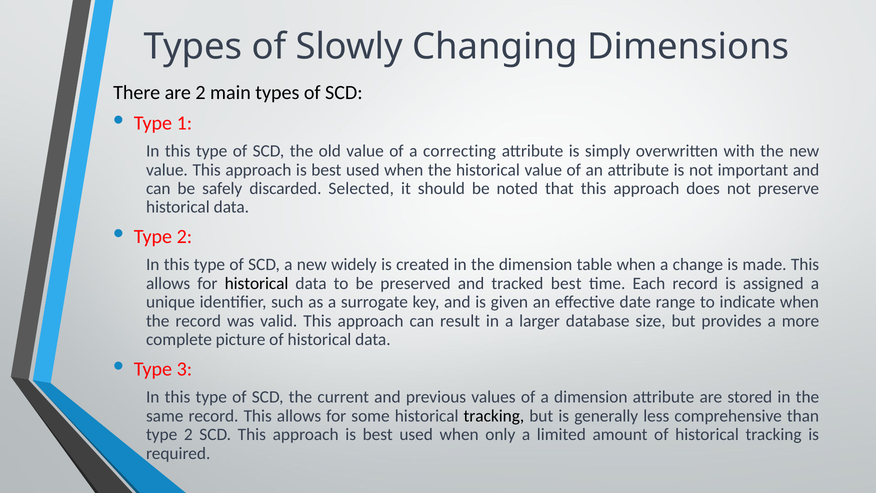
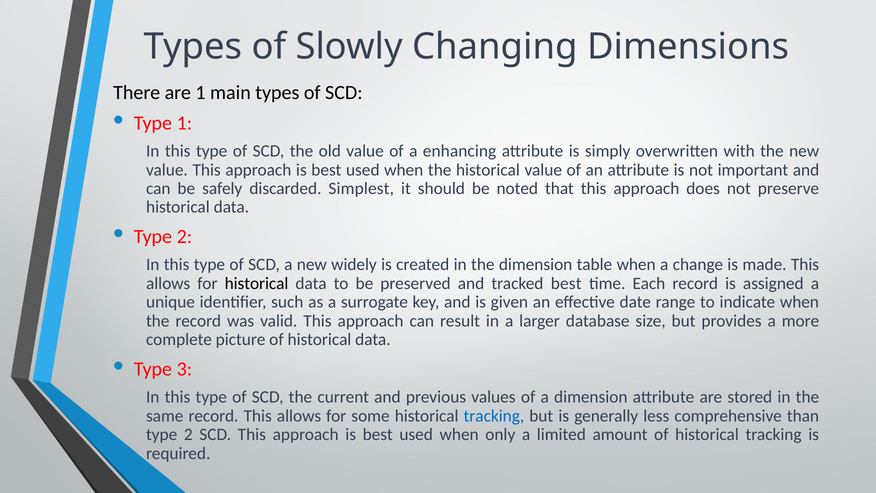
are 2: 2 -> 1 (200, 92)
correcting: correcting -> enhancing (460, 151)
Selected: Selected -> Simplest (361, 188)
tracking colour: black -> blue (494, 416)
